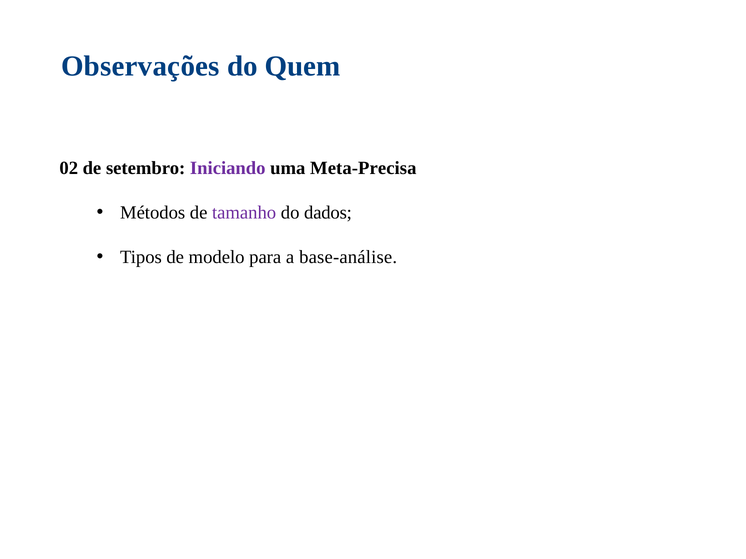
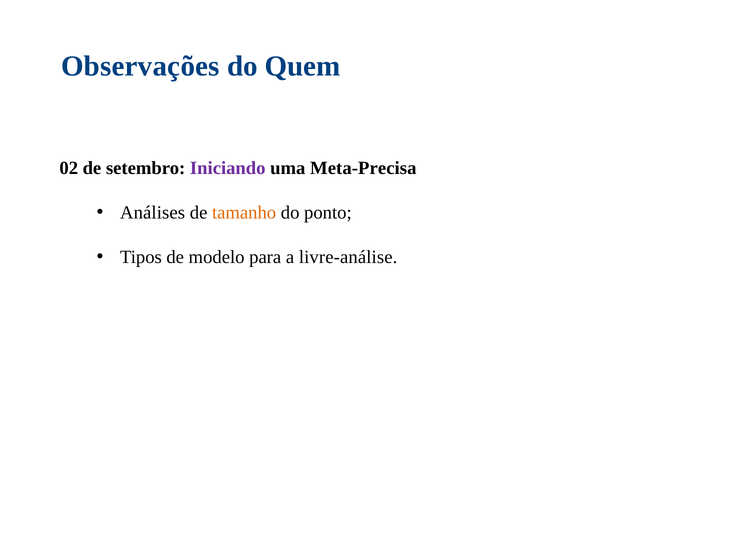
Métodos: Métodos -> Análises (153, 213)
tamanho colour: purple -> orange (244, 213)
dados: dados -> ponto (328, 213)
base-análise: base-análise -> livre-análise (348, 258)
